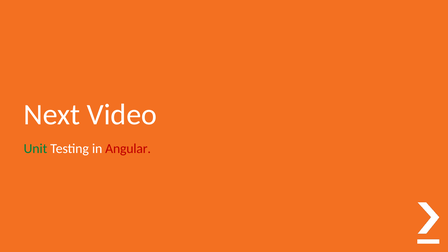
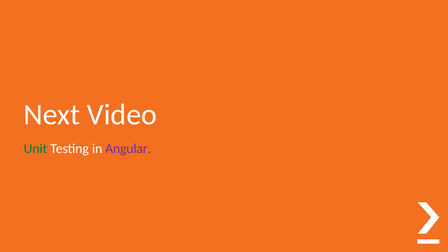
Angular colour: red -> purple (128, 149)
